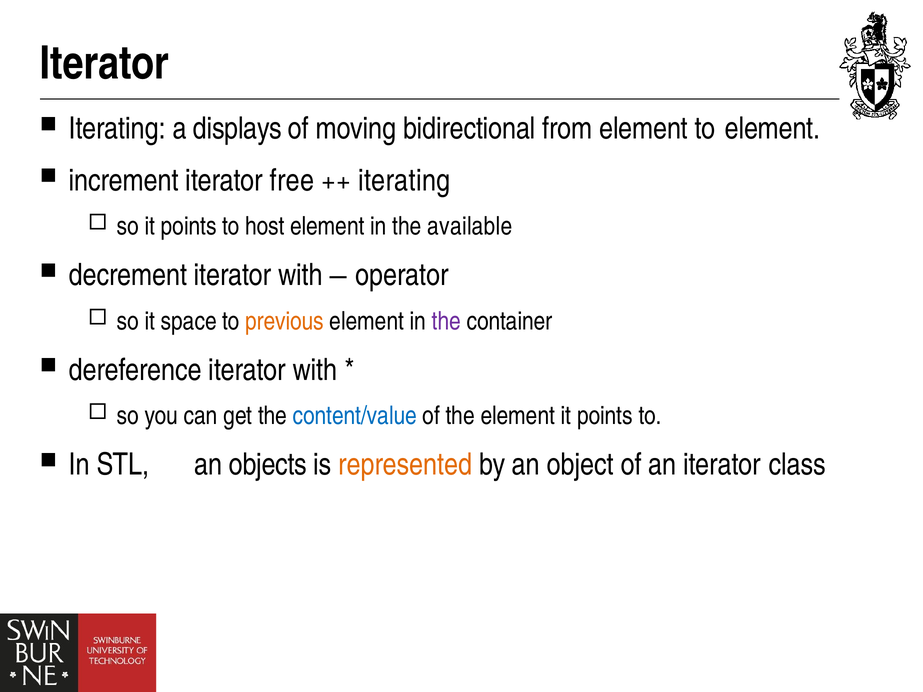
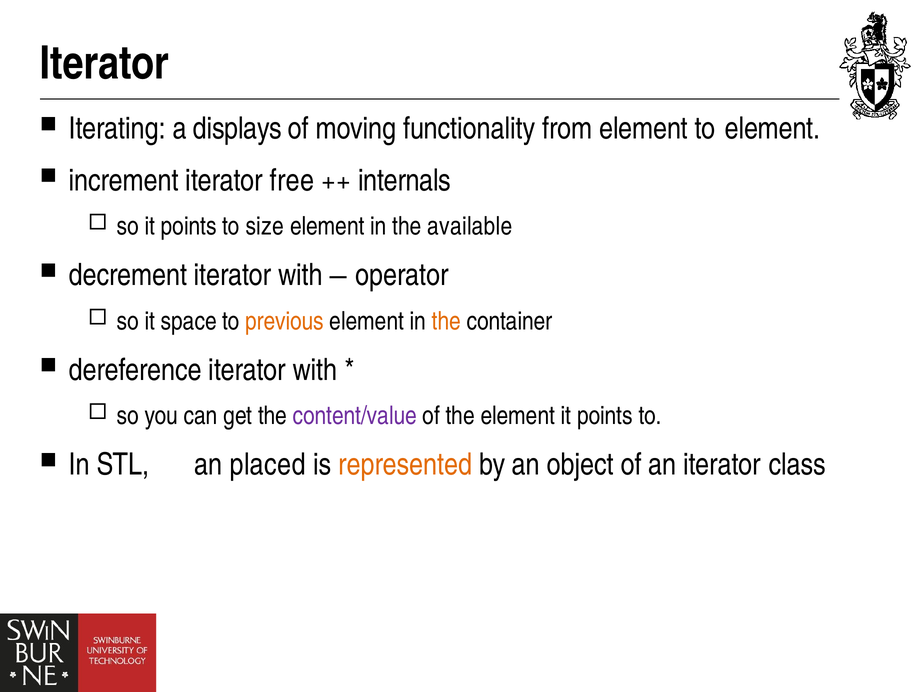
bidirectional: bidirectional -> functionality (469, 129)
iterating: iterating -> internals (405, 181)
host: host -> size (265, 227)
the colour: purple -> orange (446, 321)
content/value colour: blue -> purple (355, 416)
objects: objects -> placed (268, 465)
